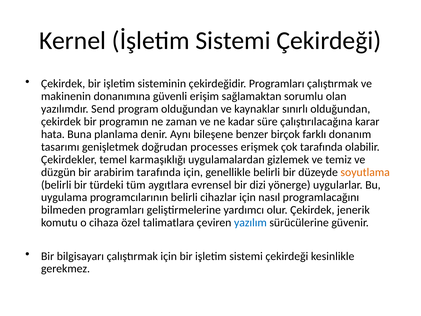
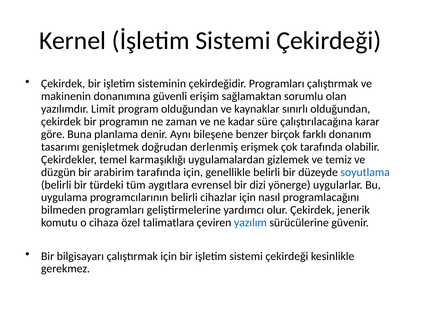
Send: Send -> Limit (103, 109)
hata: hata -> göre (53, 134)
processes: processes -> derlenmiş (214, 147)
soyutlama colour: orange -> blue (365, 172)
